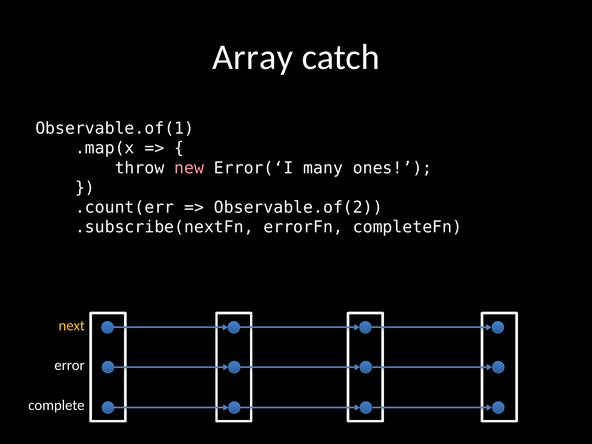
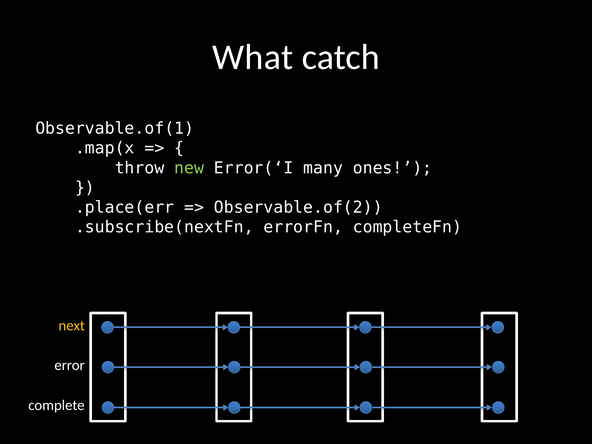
Array: Array -> What (253, 57)
new colour: pink -> light green (189, 168)
.count(err: .count(err -> .place(err (125, 207)
